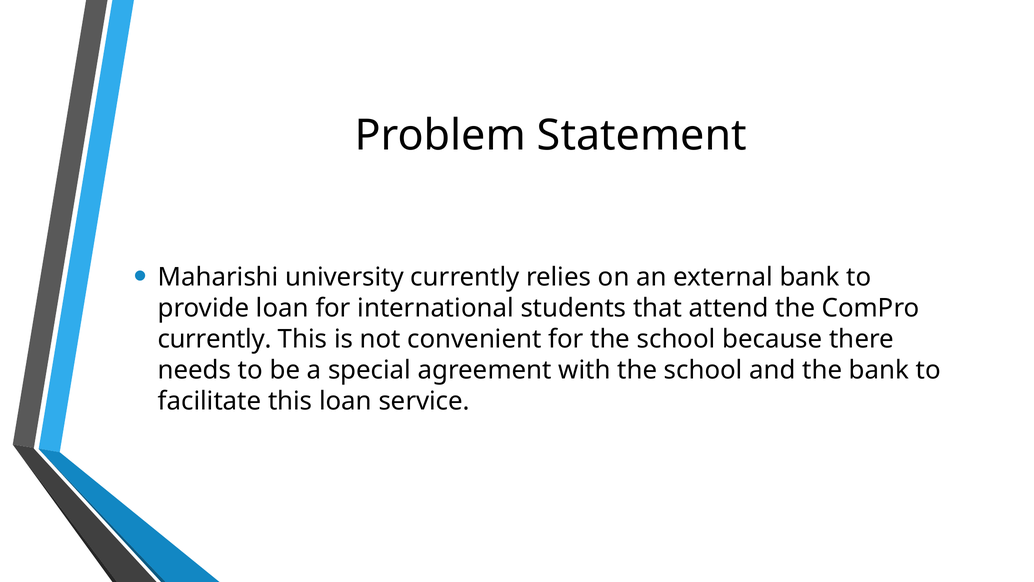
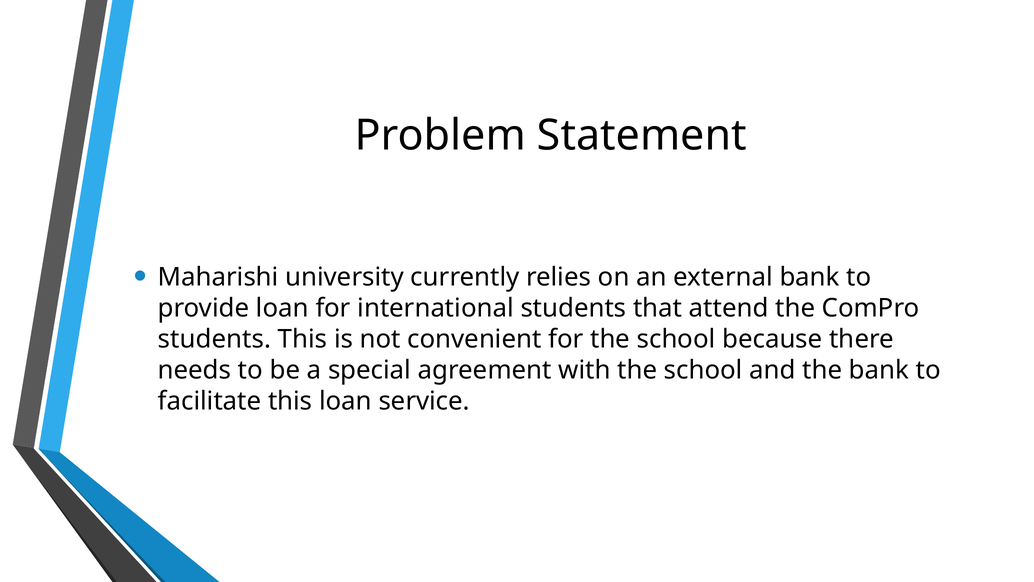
currently: currently -> students (215, 339)
